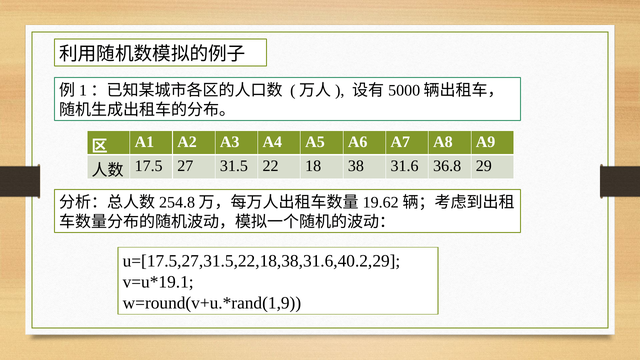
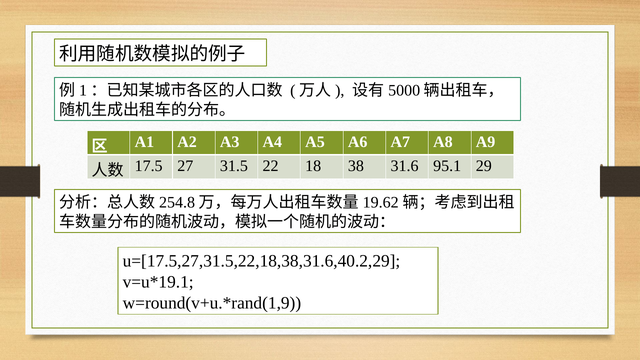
36.8: 36.8 -> 95.1 (447, 166)
